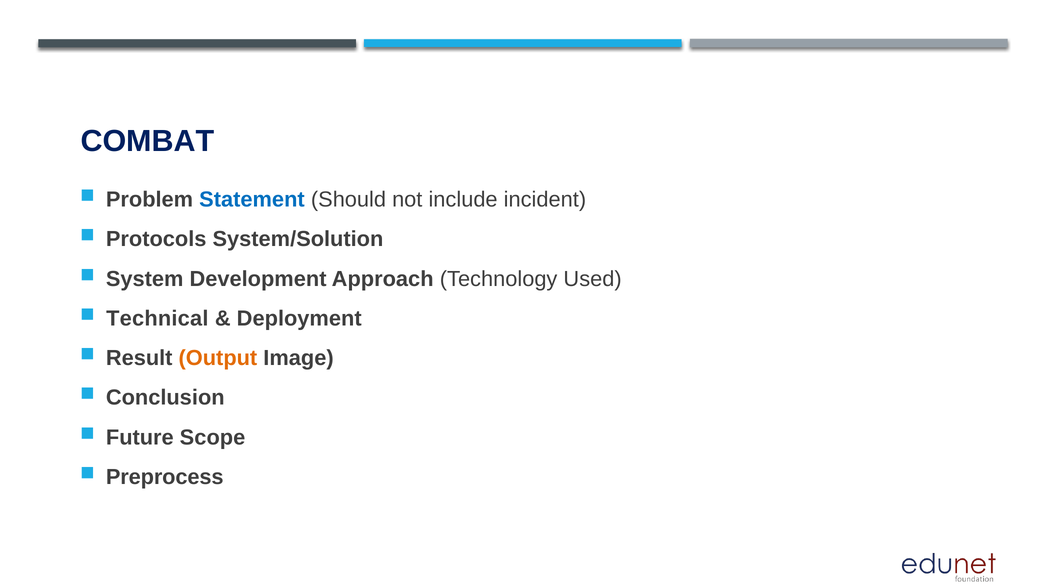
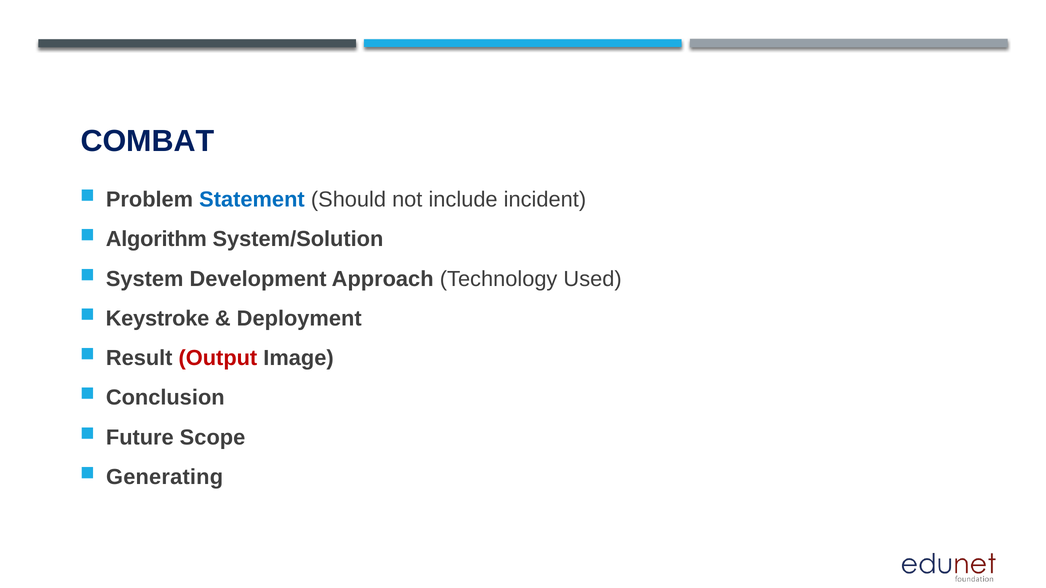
Protocols: Protocols -> Algorithm (156, 239)
Technical: Technical -> Keystroke (158, 319)
Output colour: orange -> red (218, 358)
Preprocess: Preprocess -> Generating (165, 477)
